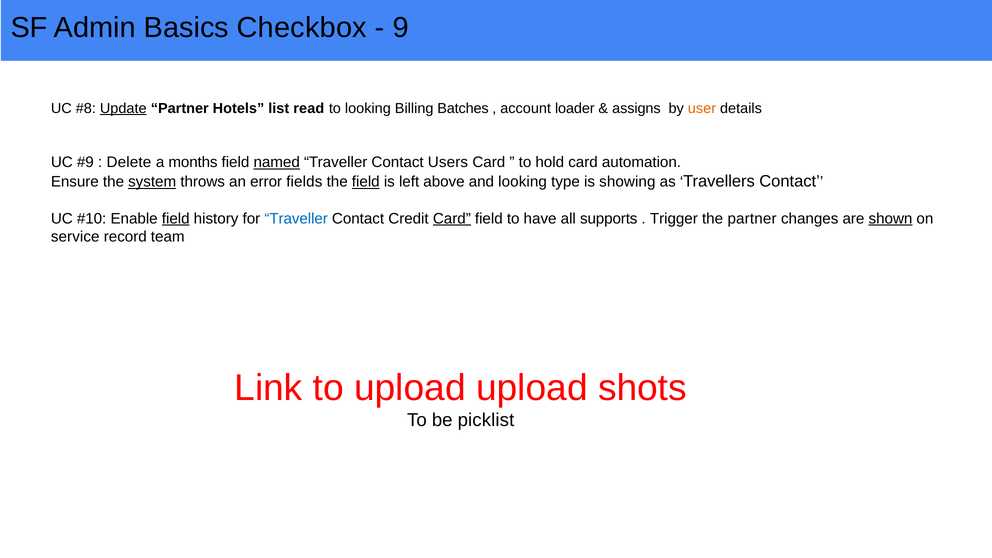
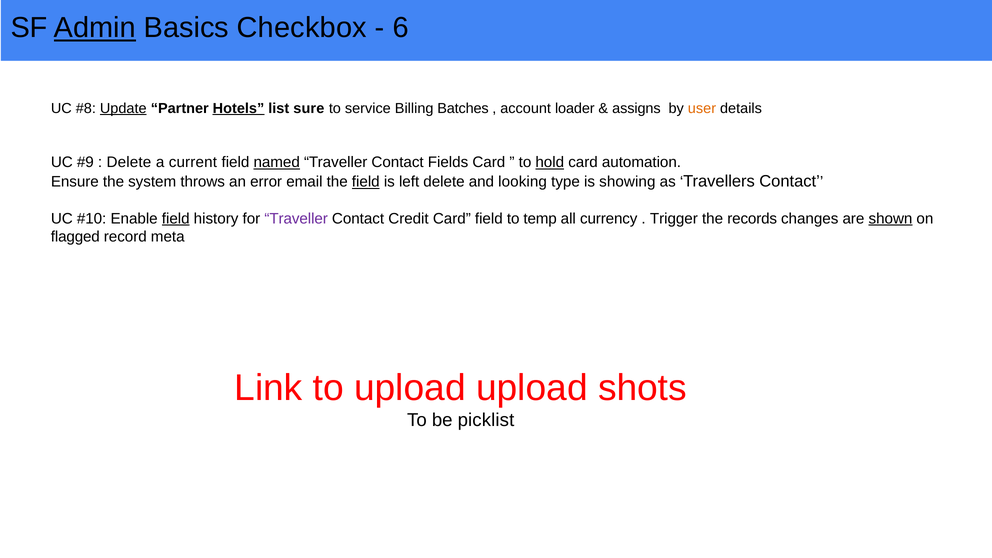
Admin underline: none -> present (95, 28)
9: 9 -> 6 (401, 28)
Hotels underline: none -> present (239, 108)
read: read -> sure (309, 108)
to looking: looking -> service (368, 108)
months: months -> current (193, 162)
Users: Users -> Fields (448, 162)
hold underline: none -> present (550, 162)
system underline: present -> none (152, 182)
fields: fields -> email (304, 182)
left above: above -> delete (444, 182)
Traveller colour: blue -> purple (296, 219)
Card underline: present -> none (452, 219)
have: have -> temp (540, 219)
supports: supports -> currency (609, 219)
the partner: partner -> records (752, 219)
service: service -> flagged (75, 237)
team: team -> meta (168, 237)
